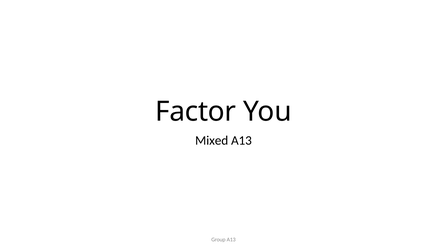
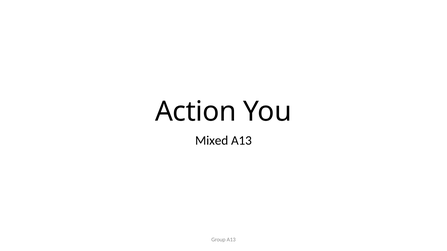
Factor: Factor -> Action (196, 112)
